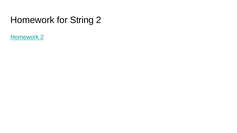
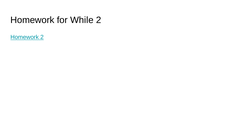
String: String -> While (82, 20)
